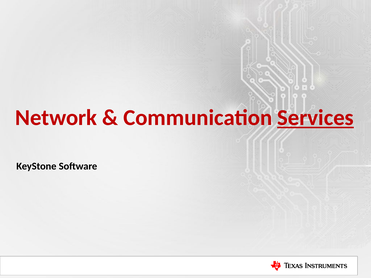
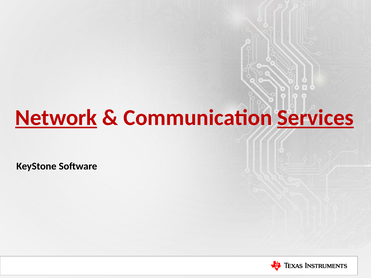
Network underline: none -> present (56, 118)
